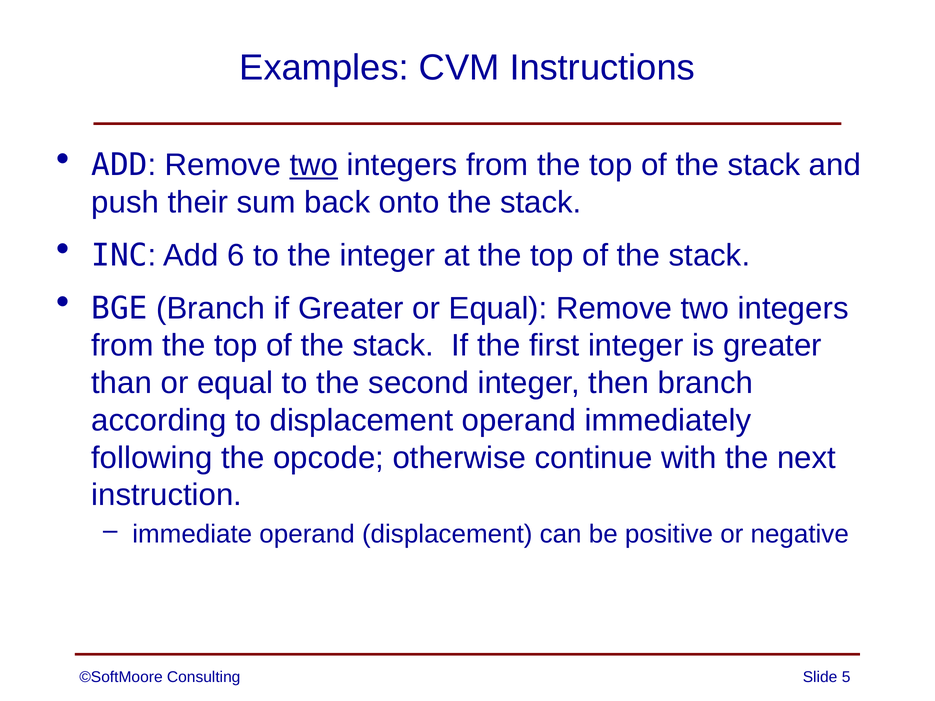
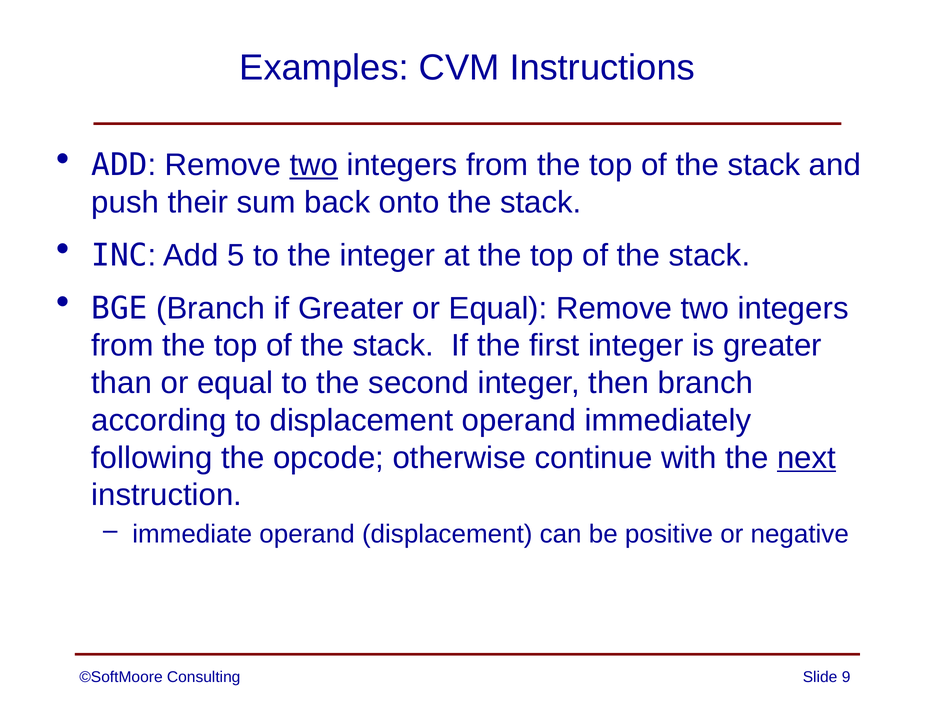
6: 6 -> 5 (236, 255)
next underline: none -> present (807, 458)
5: 5 -> 9 (846, 677)
